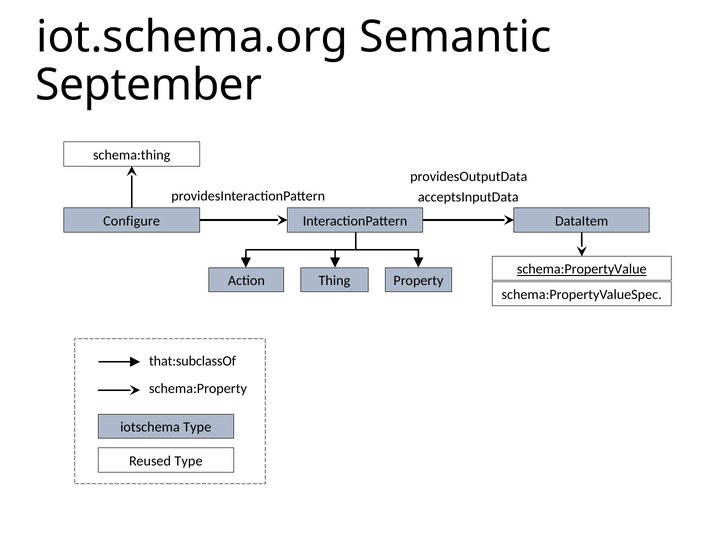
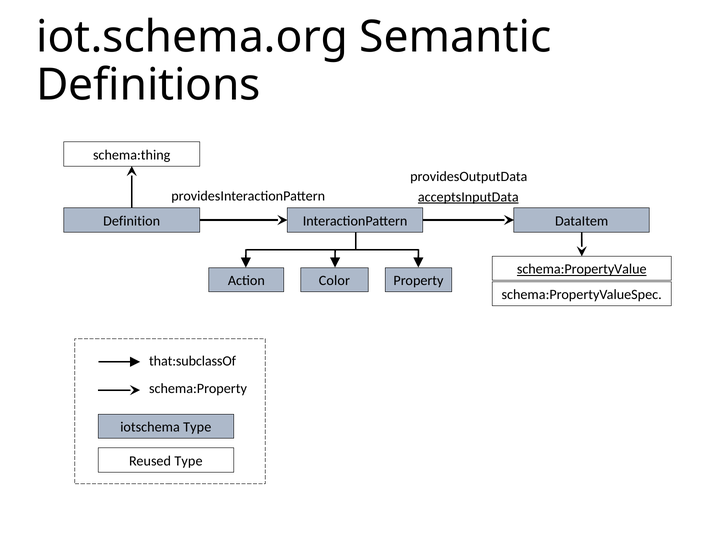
September: September -> Definitions (148, 85)
acceptsInputData underline: none -> present (468, 197)
Configure: Configure -> Definition (132, 221)
Thing: Thing -> Color (334, 280)
